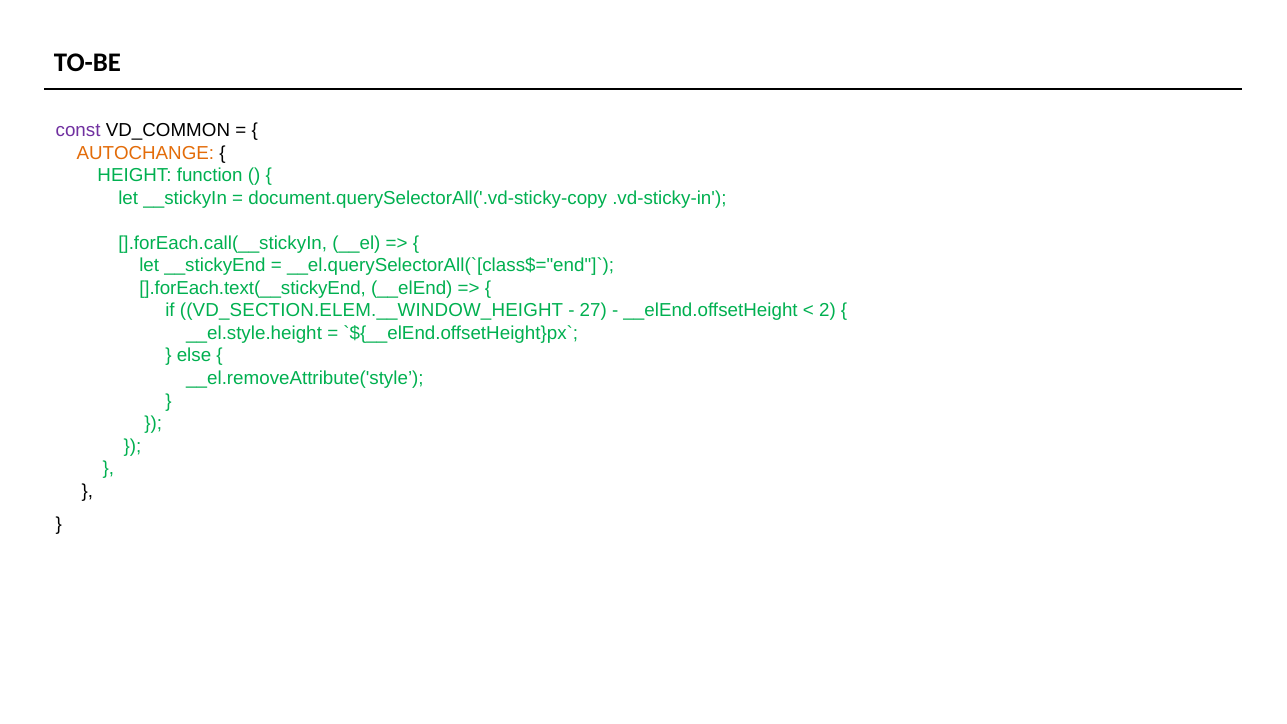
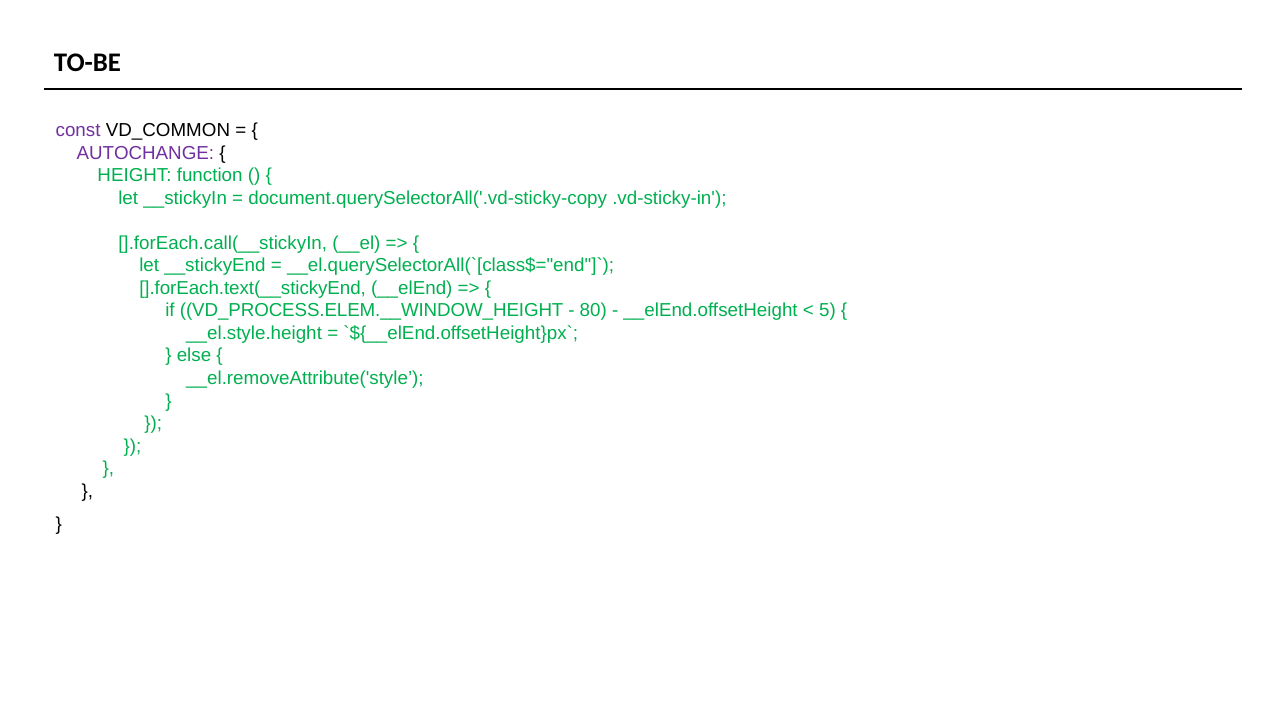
AUTOCHANGE colour: orange -> purple (145, 153)
VD_SECTION.ELEM.__WINDOW_HEIGHT: VD_SECTION.ELEM.__WINDOW_HEIGHT -> VD_PROCESS.ELEM.__WINDOW_HEIGHT (372, 311)
27: 27 -> 80 (593, 311)
2: 2 -> 5 (827, 311)
